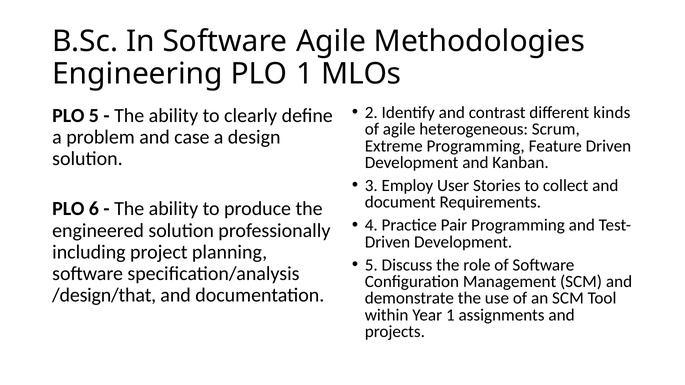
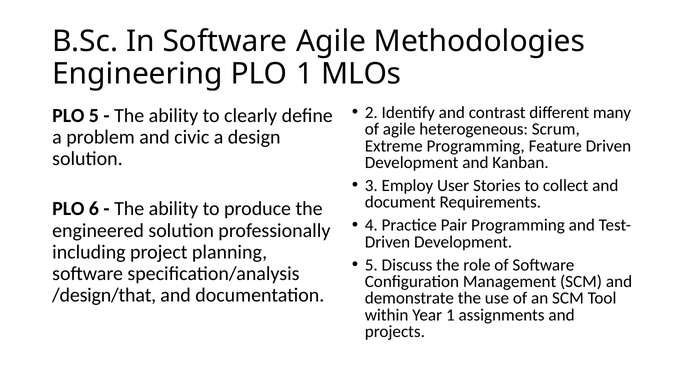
kinds: kinds -> many (612, 113)
case: case -> civic (192, 137)
